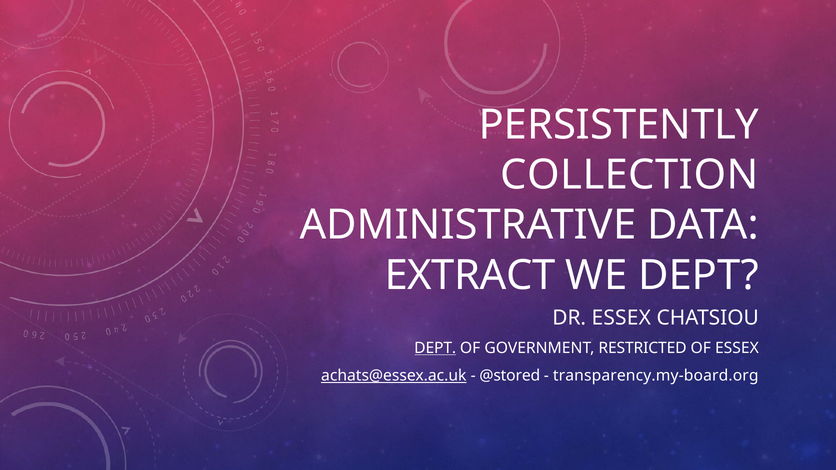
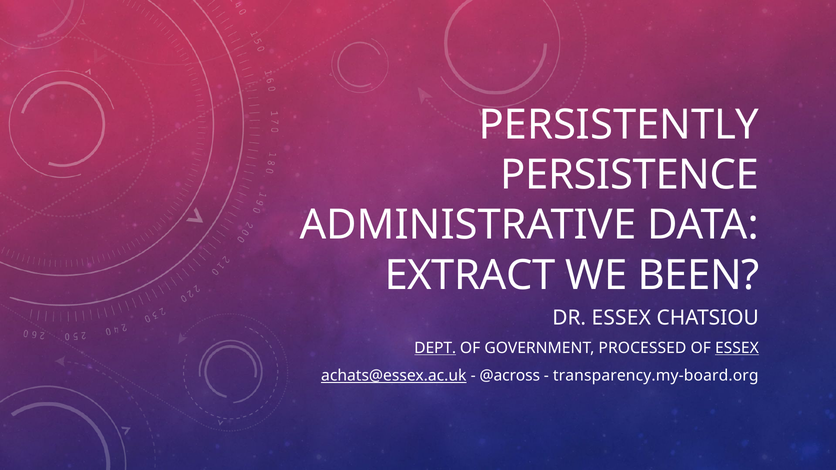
COLLECTION: COLLECTION -> PERSISTENCE (630, 175)
WE DEPT: DEPT -> BEEN (699, 275)
RESTRICTED: RESTRICTED -> PROCESSED (642, 348)
ESSEX underline: none -> present (737, 348)
@stored: @stored -> @across (510, 376)
